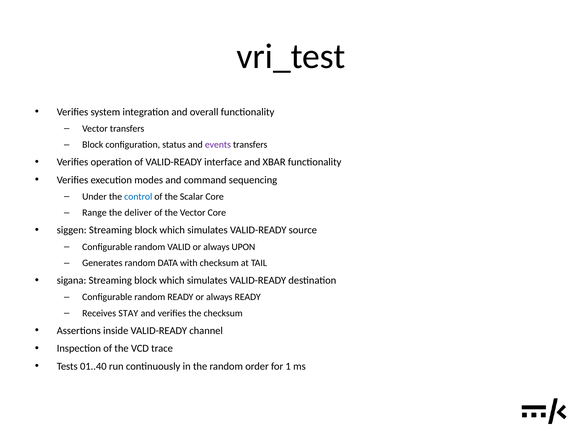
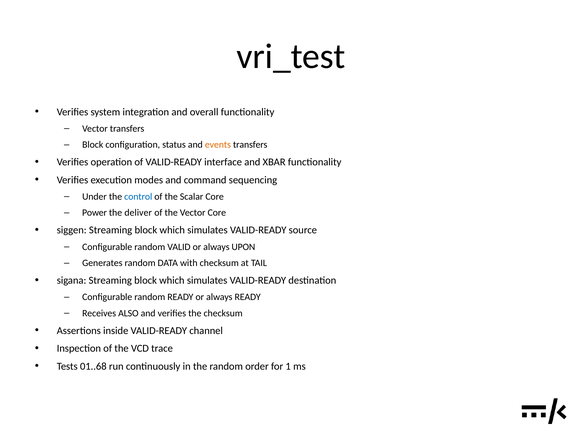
events colour: purple -> orange (218, 145)
Range: Range -> Power (95, 213)
STAY: STAY -> ALSO (128, 313)
01..40: 01..40 -> 01..68 (93, 366)
